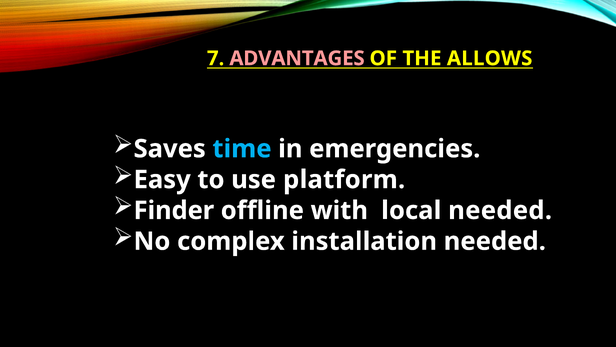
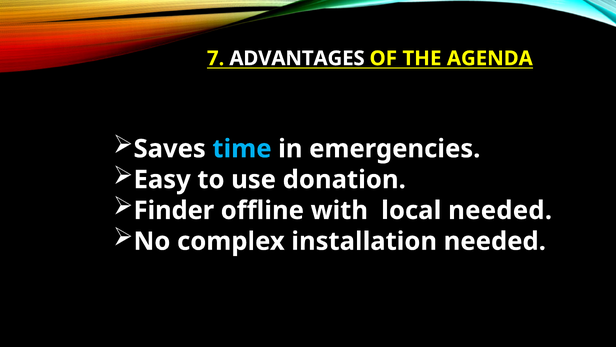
ADVANTAGES colour: pink -> white (297, 58)
ALLOWS: ALLOWS -> AGENDA (490, 58)
platform: platform -> donation (344, 179)
